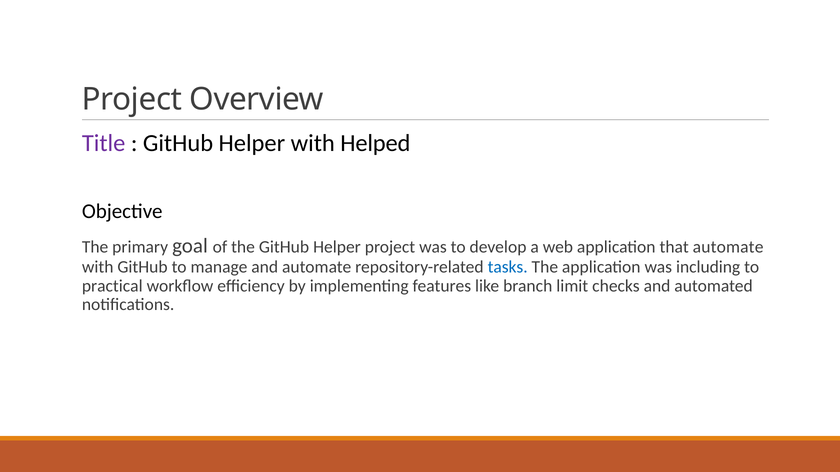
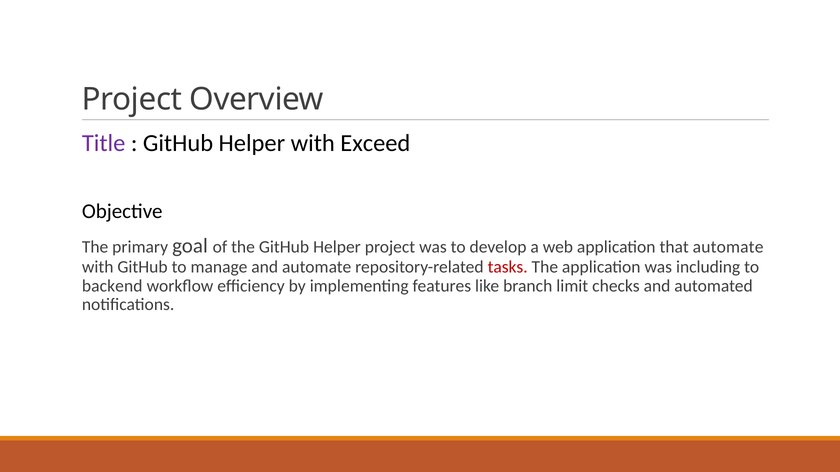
Helped: Helped -> Exceed (375, 143)
tasks colour: blue -> red (508, 267)
practical: practical -> backend (112, 286)
